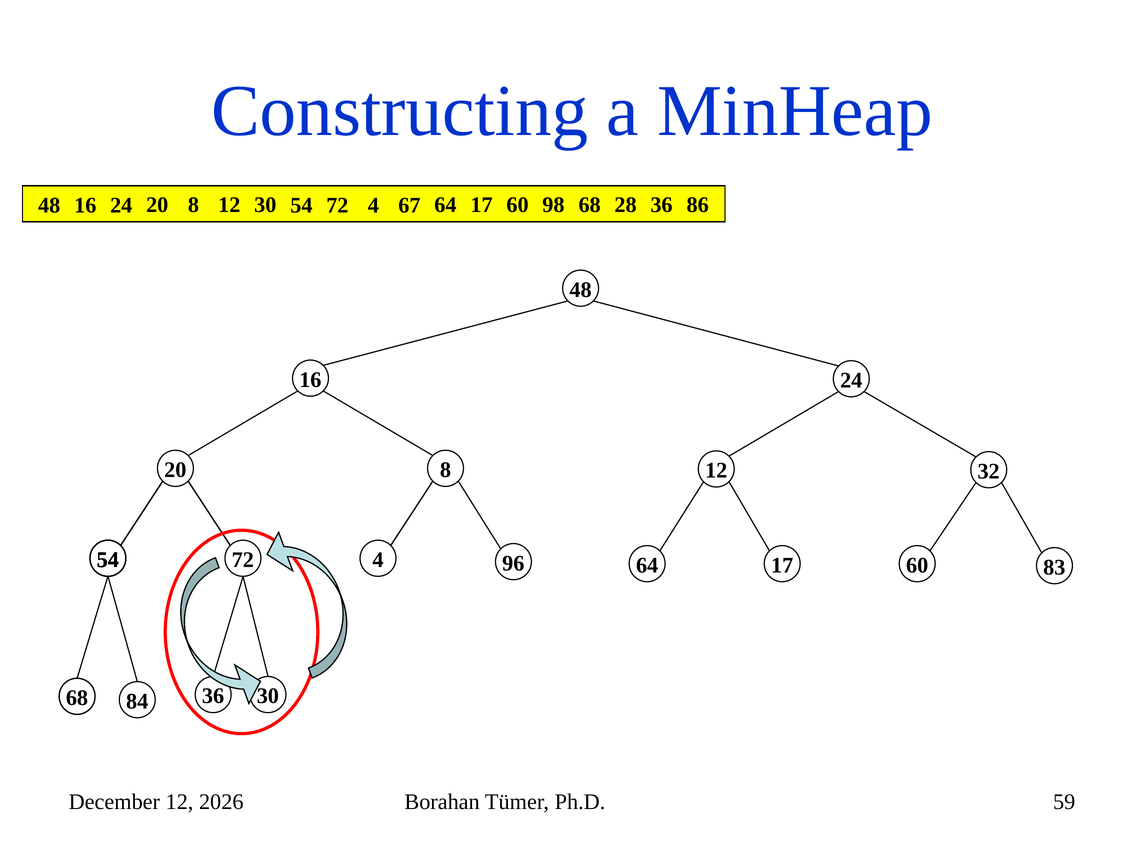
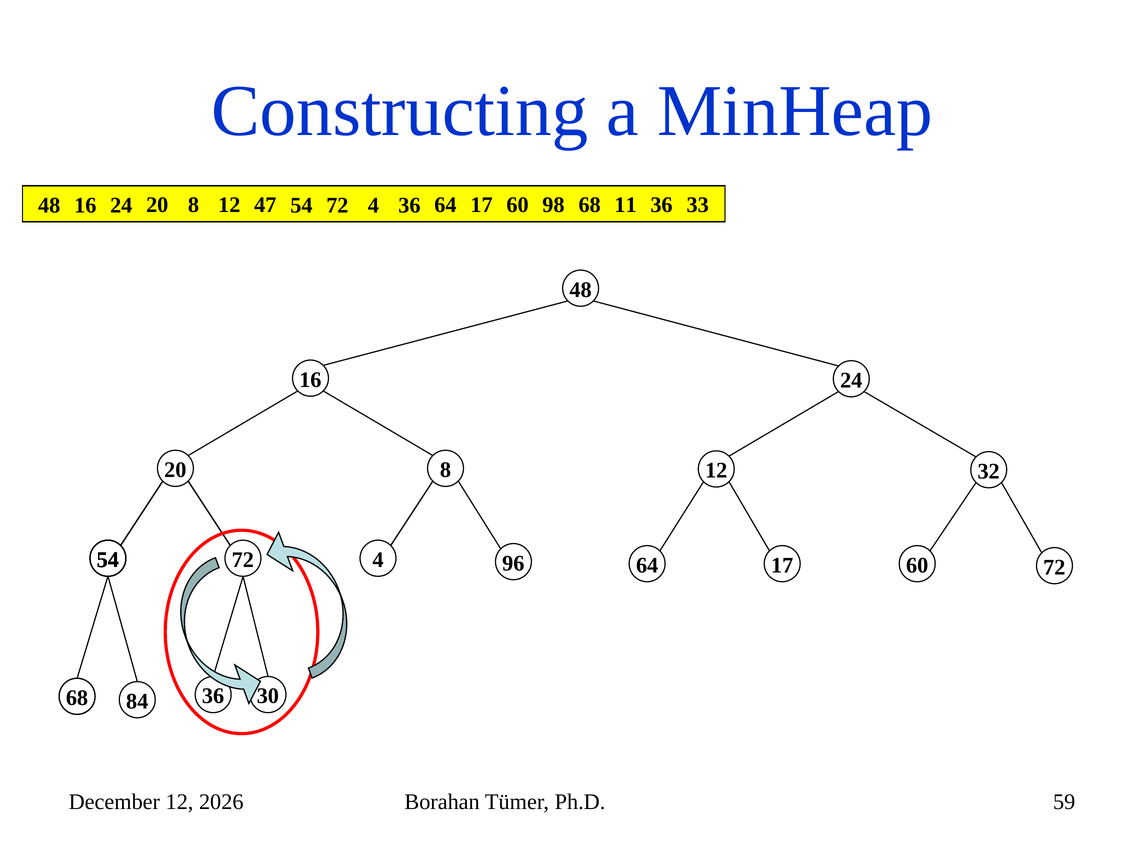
28: 28 -> 11 (626, 205)
86: 86 -> 33 (698, 205)
8 30: 30 -> 47 (265, 205)
4 67: 67 -> 36 (409, 205)
96 83: 83 -> 72 (1054, 567)
